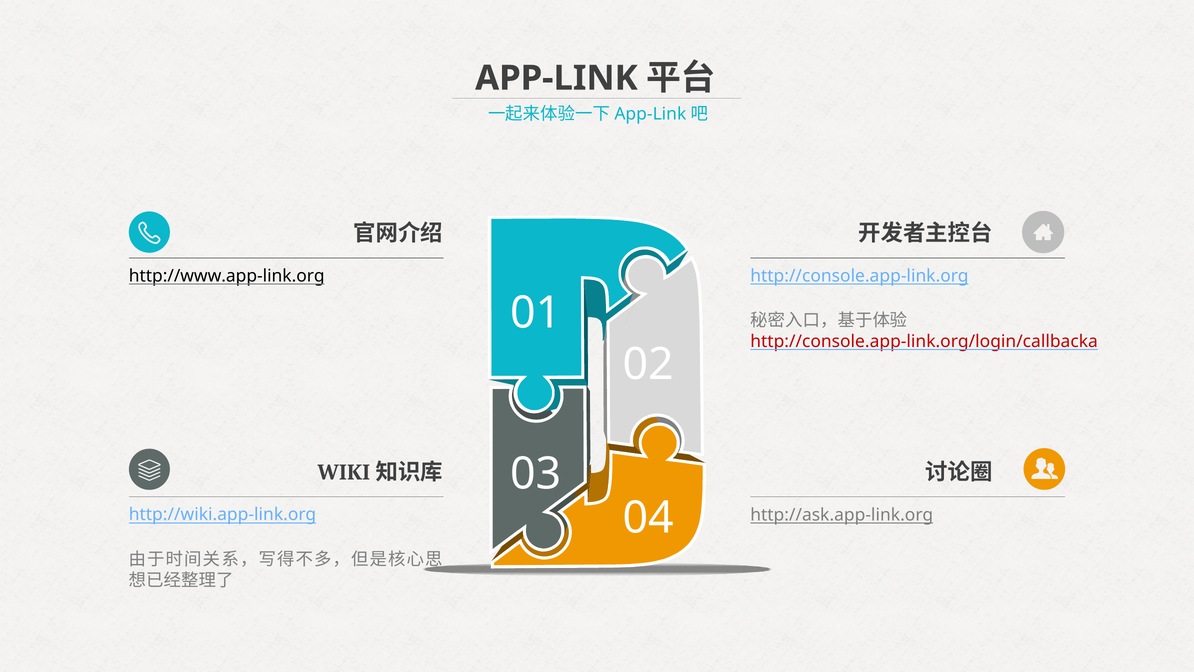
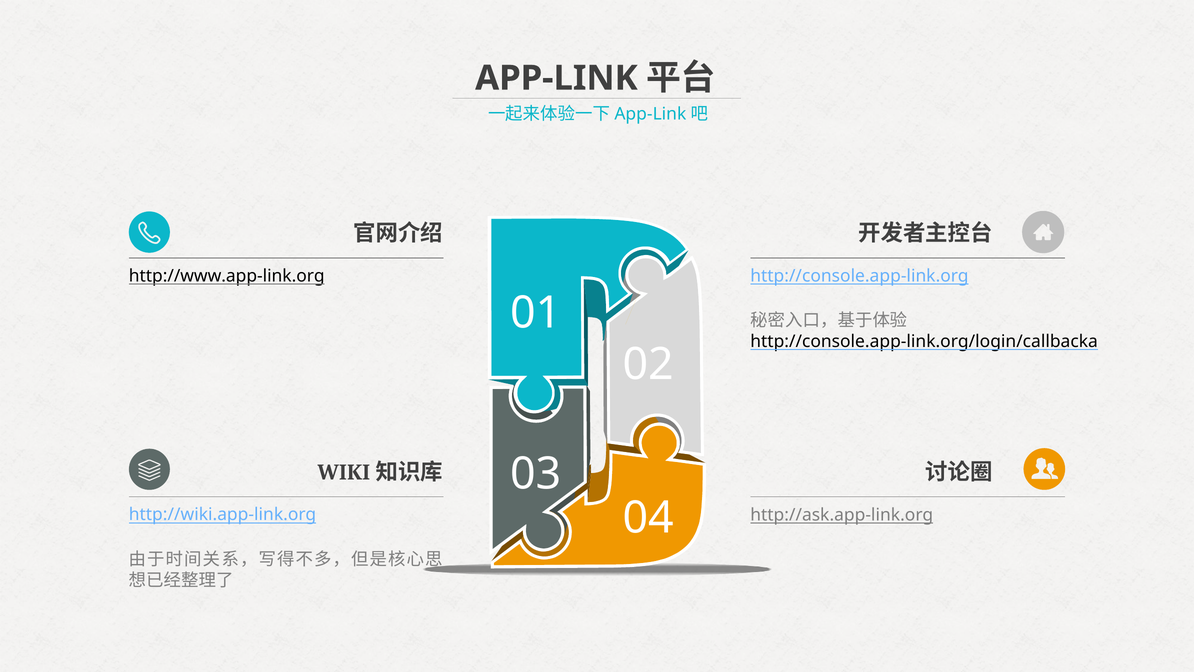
http://console.app-link.org/login/callbacka colour: red -> black (924, 341)
